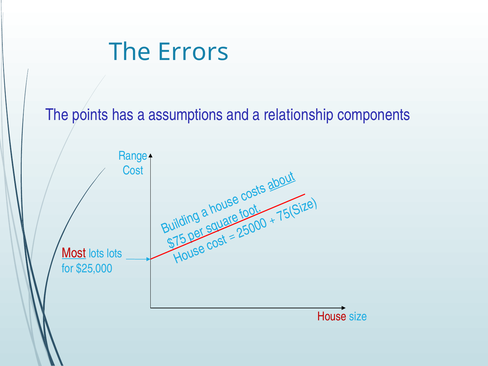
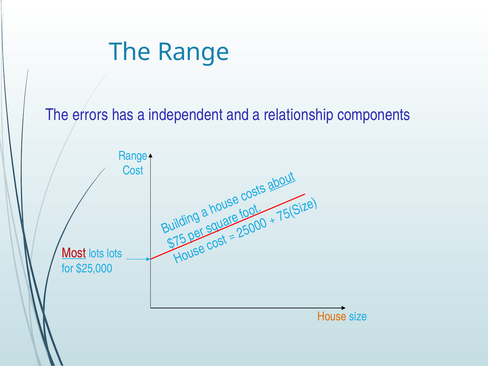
The Errors: Errors -> Range (193, 52)
points: points -> errors (90, 115)
assumptions: assumptions -> independent (186, 115)
House colour: red -> orange (332, 316)
